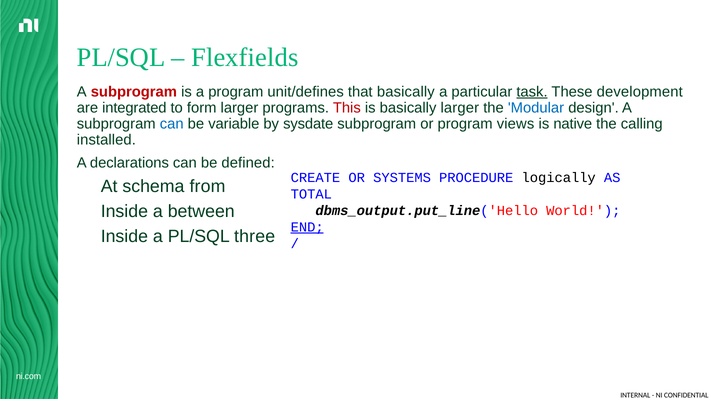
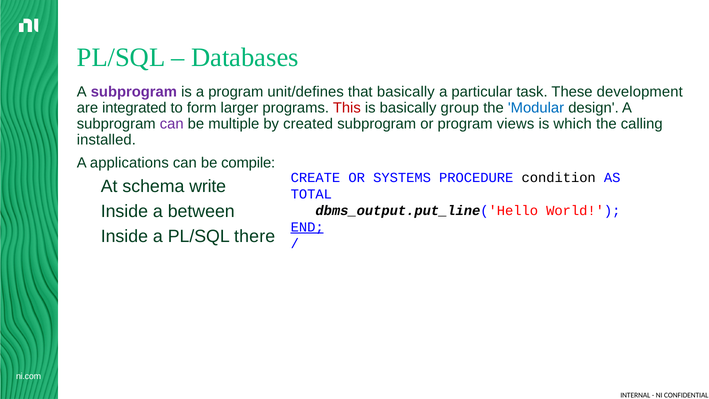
Flexfields: Flexfields -> Databases (245, 57)
subprogram colour: red -> purple (134, 92)
task underline: present -> none (532, 92)
basically larger: larger -> group (460, 108)
can colour: blue -> purple (172, 124)
variable: variable -> multiple (234, 124)
sysdate: sysdate -> created (308, 124)
native: native -> which (573, 124)
declarations: declarations -> applications (129, 163)
defined: defined -> compile (248, 163)
logically: logically -> condition (559, 177)
from: from -> write (208, 187)
three: three -> there (255, 236)
